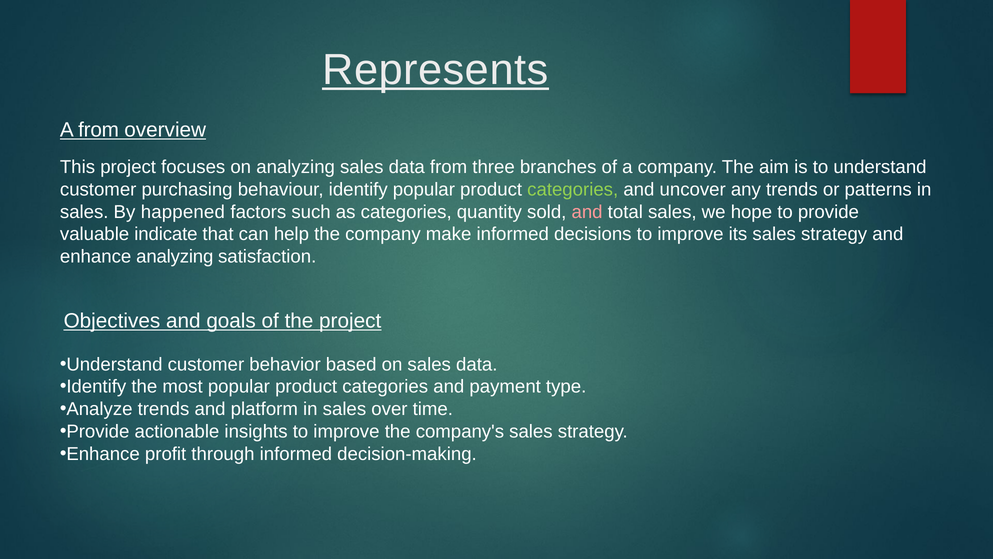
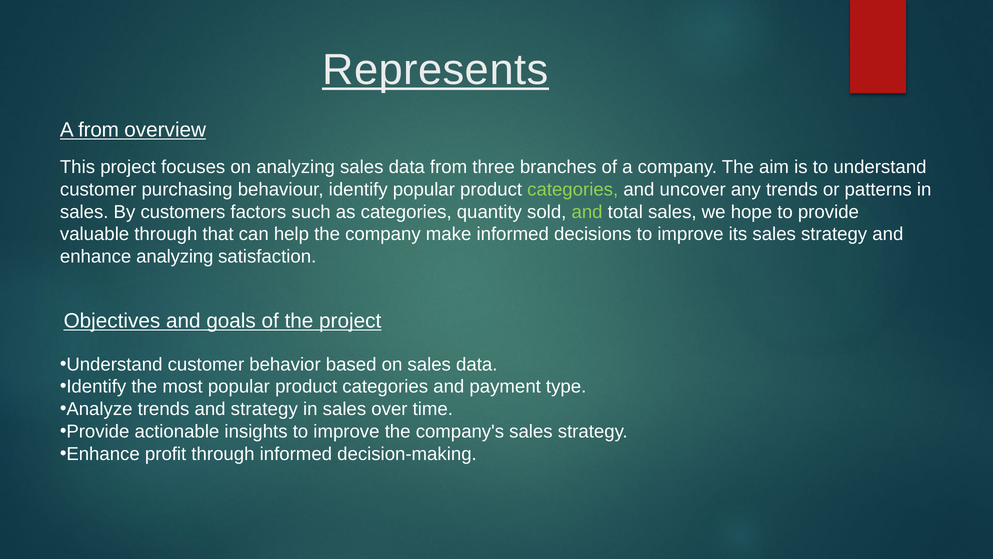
happened: happened -> customers (183, 212)
and colour: pink -> light green (587, 212)
valuable indicate: indicate -> through (166, 234)
and platform: platform -> strategy (264, 409)
